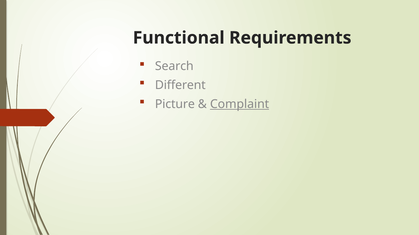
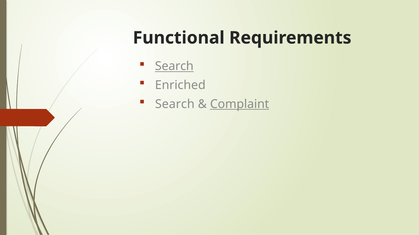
Search underline: none -> present (174, 66)
Different: Different -> Enriched (180, 85)
Picture: Picture -> Search (175, 104)
